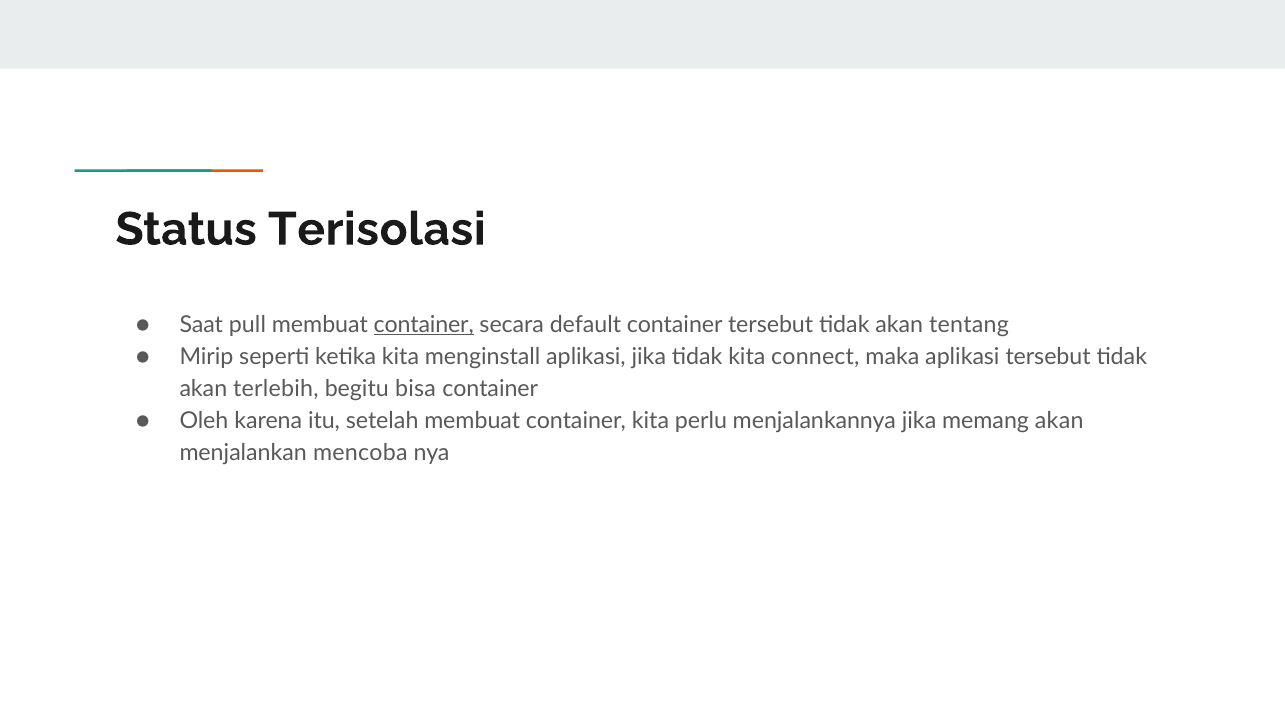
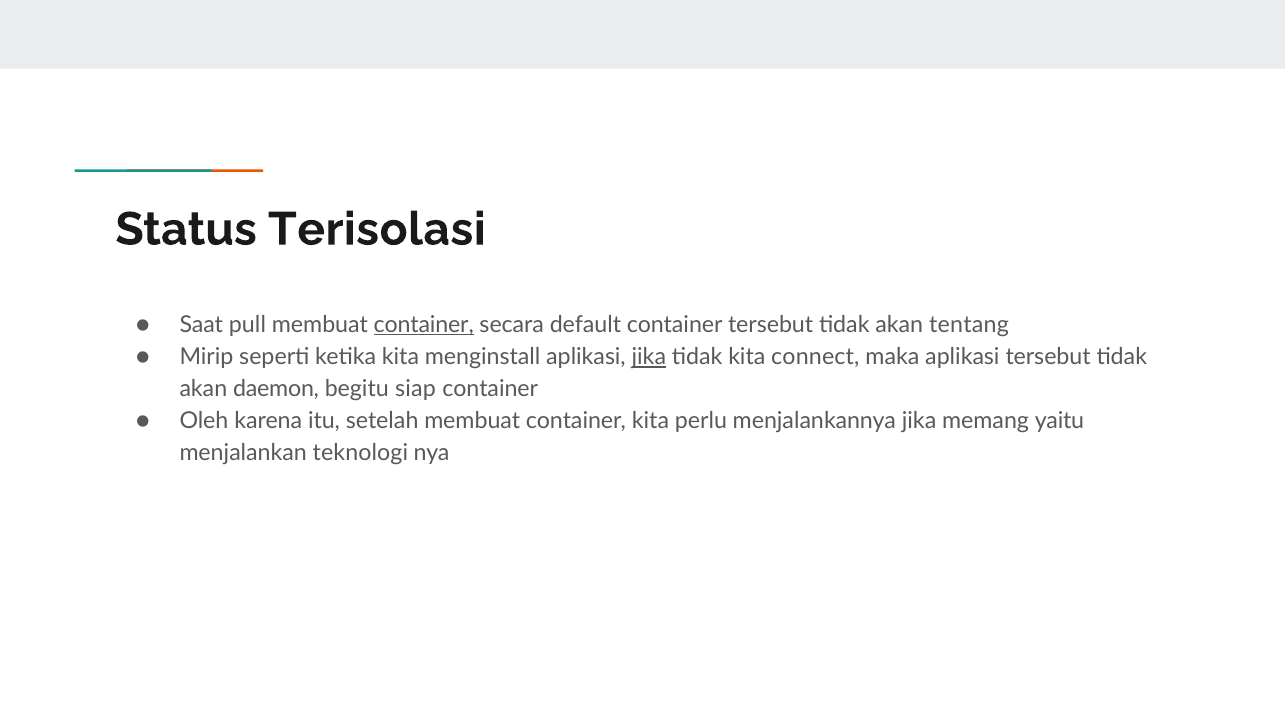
jika underline: none -> present (649, 357)
terlebih: terlebih -> daemon (276, 389)
bisa: bisa -> siap (416, 389)
memang akan: akan -> yaitu (1059, 421)
mencoba: mencoba -> teknologi (360, 453)
